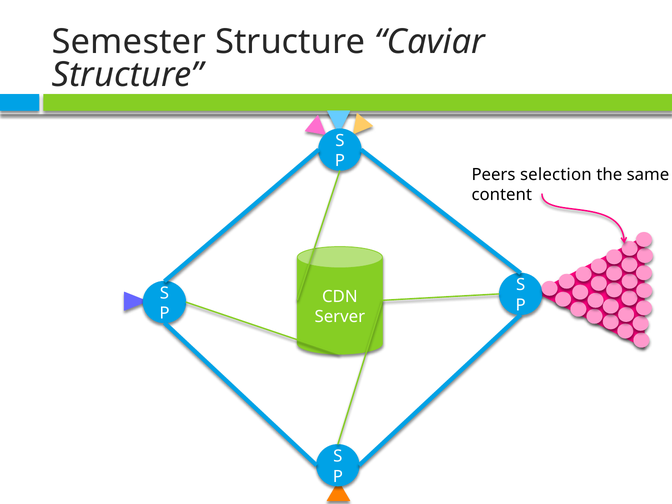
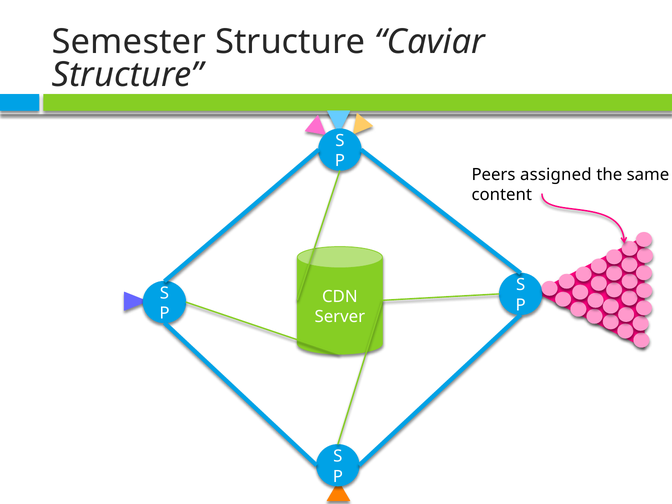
selection: selection -> assigned (556, 175)
